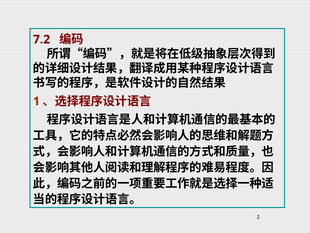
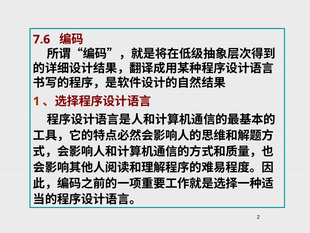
7.2: 7.2 -> 7.6 (42, 39)
